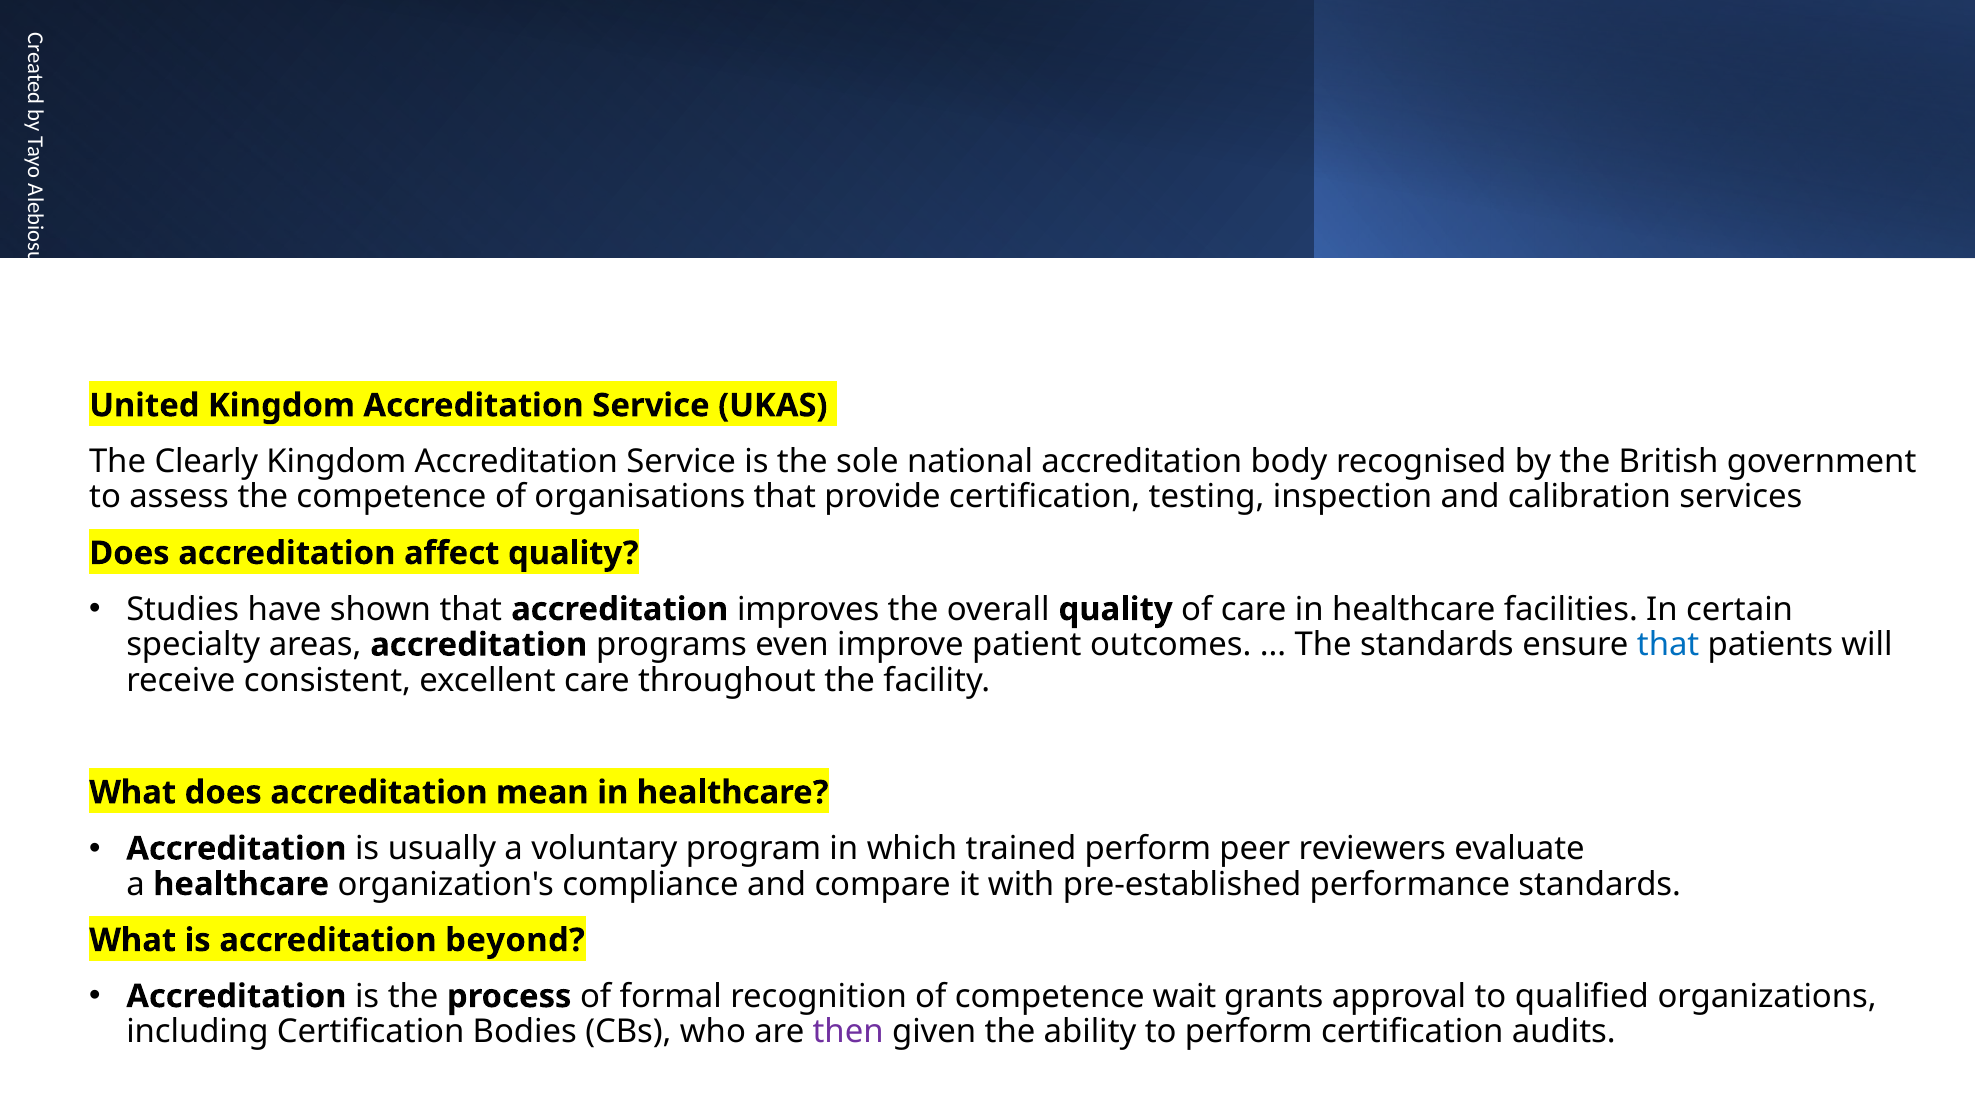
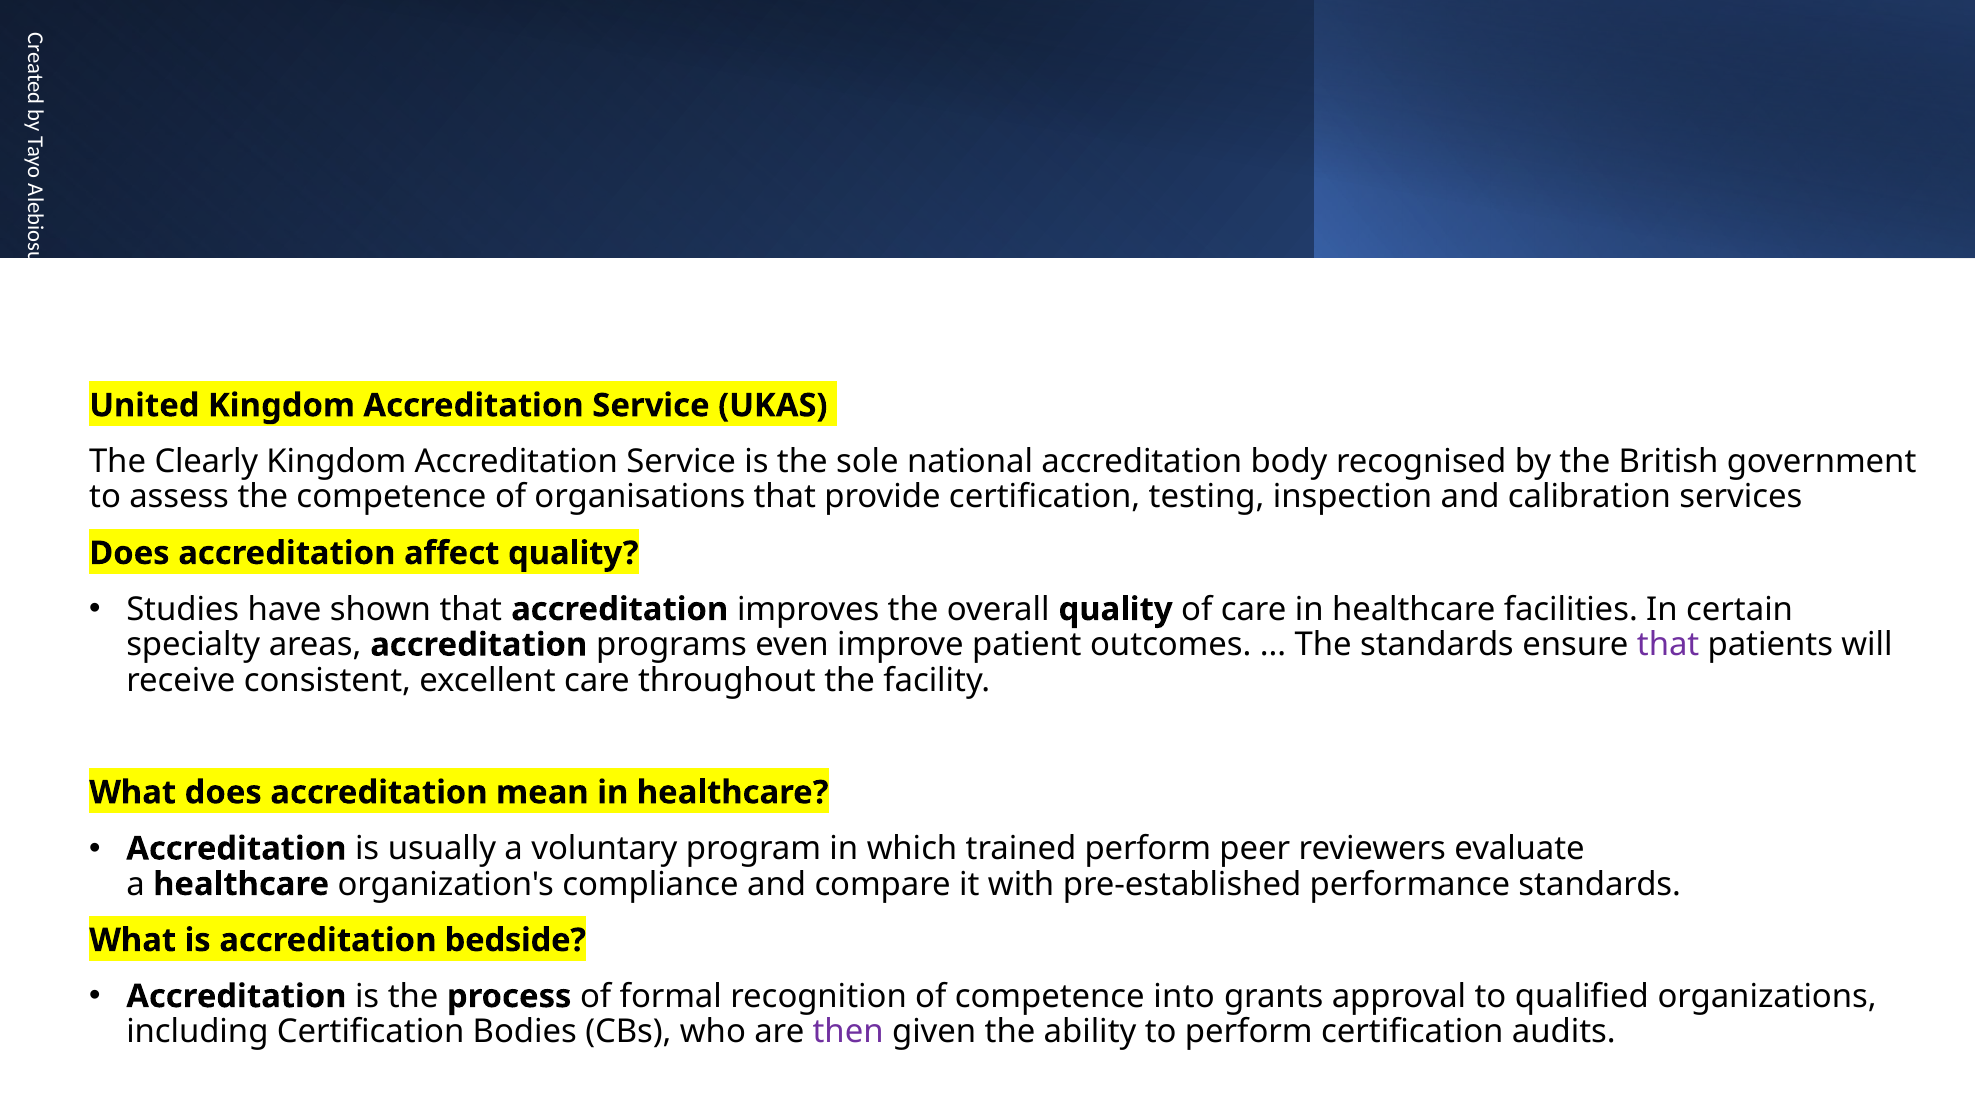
that colour: blue -> purple (1668, 645)
beyond: beyond -> bedside (515, 940)
wait: wait -> into (1184, 996)
